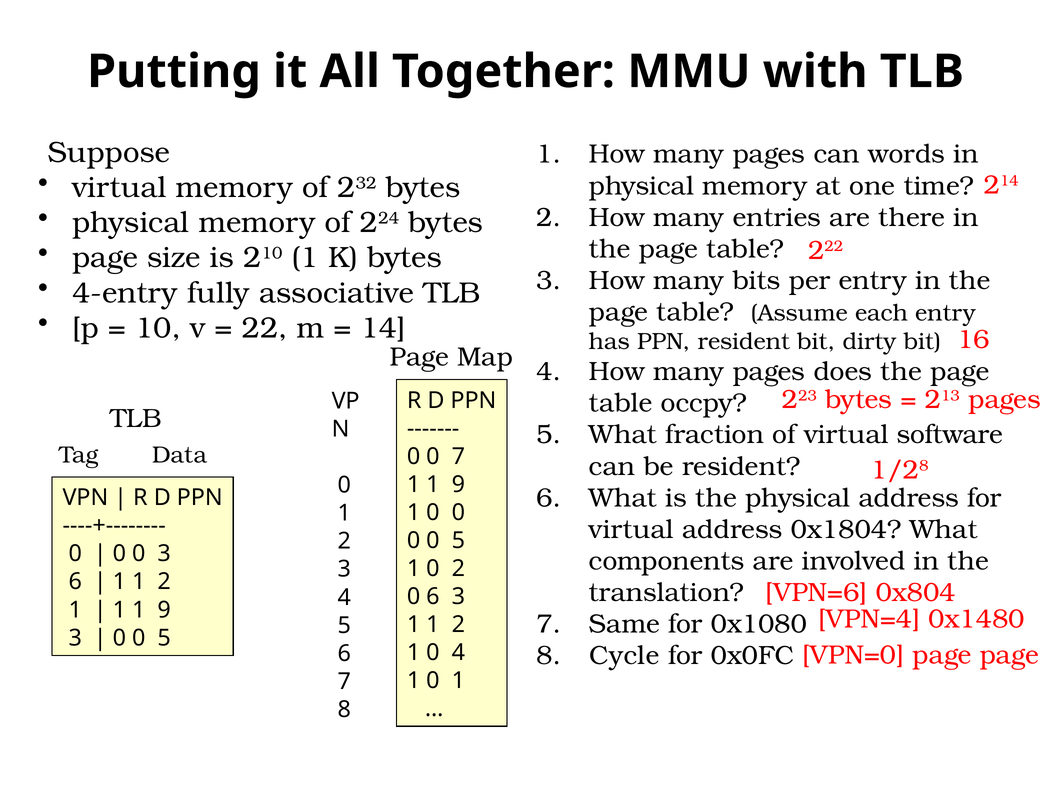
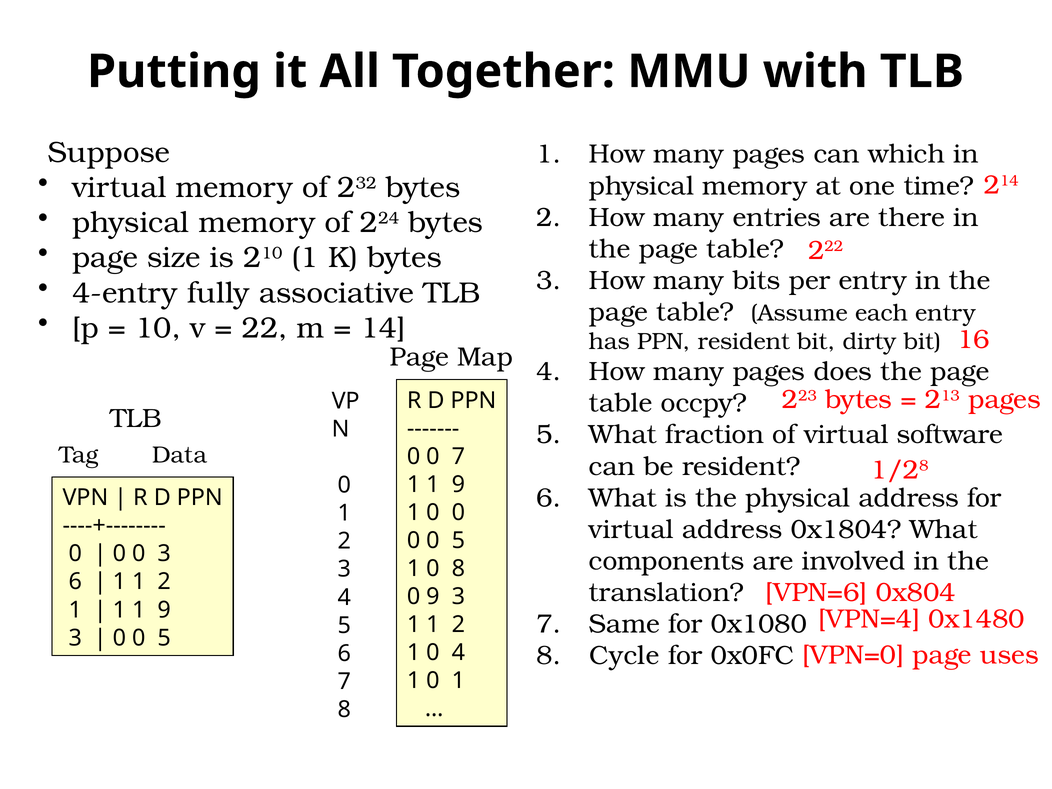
words: words -> which (907, 154)
0 2: 2 -> 8 (458, 569)
0 6: 6 -> 9 (433, 597)
page page: page -> uses (1009, 655)
